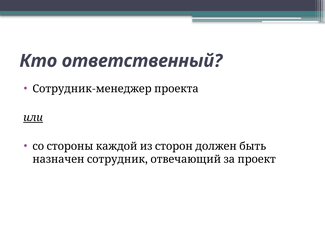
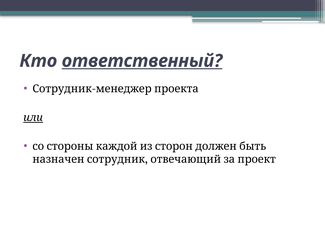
ответственный underline: none -> present (142, 61)
